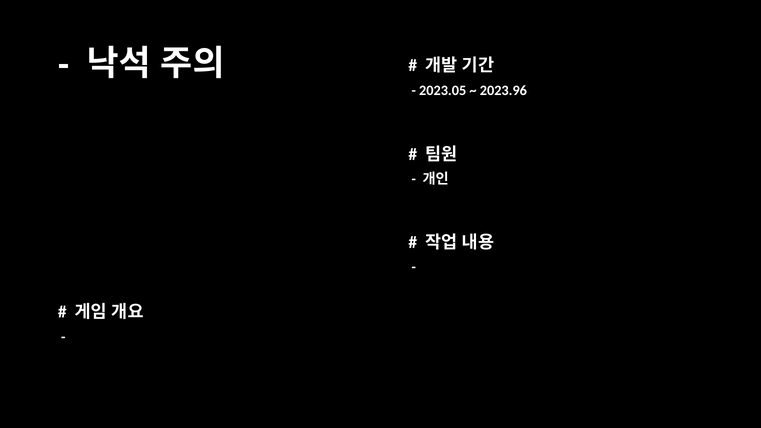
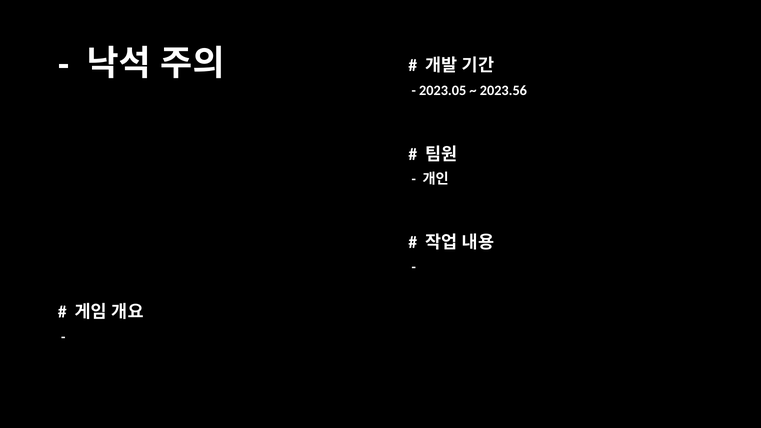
2023.96: 2023.96 -> 2023.56 (503, 90)
